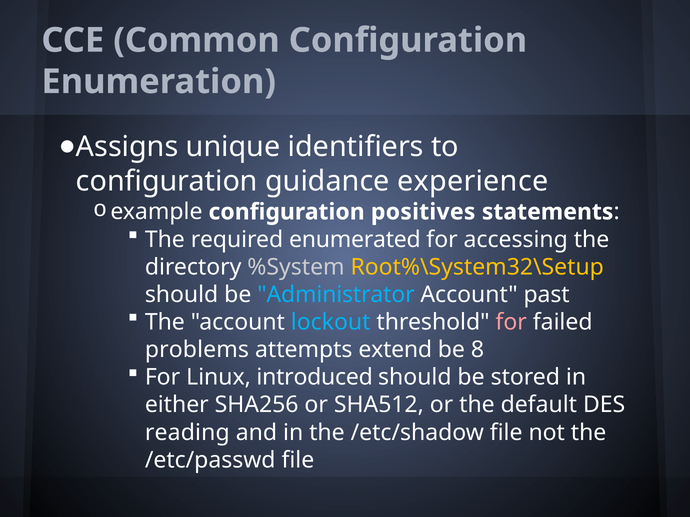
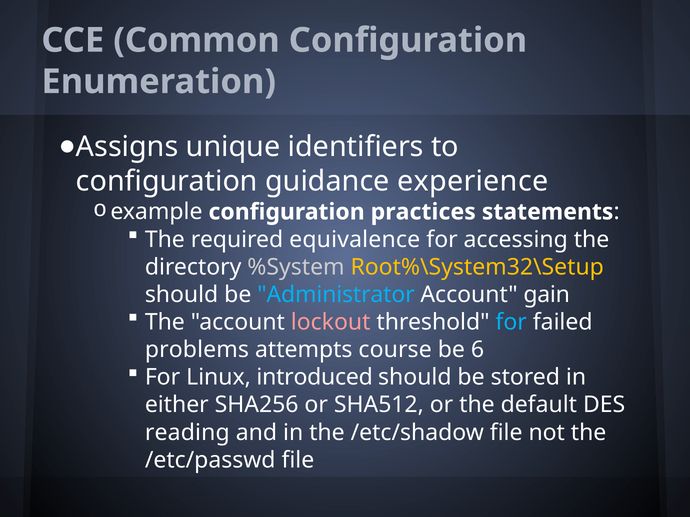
positives: positives -> practices (423, 212)
enumerated: enumerated -> equivalence (355, 240)
past: past -> gain (547, 295)
lockout colour: light blue -> pink (331, 322)
for colour: pink -> light blue (511, 322)
extend: extend -> course (395, 350)
8: 8 -> 6 (477, 350)
